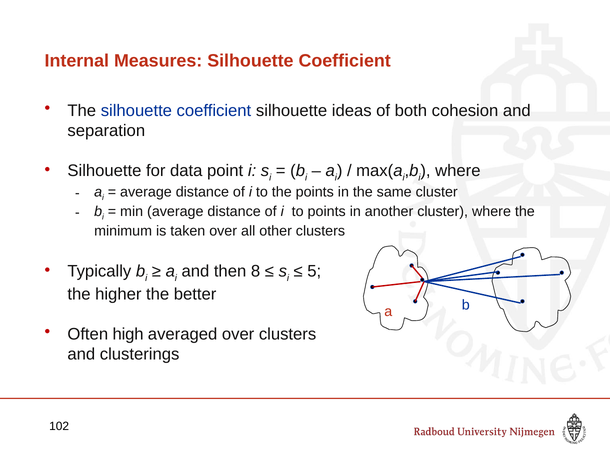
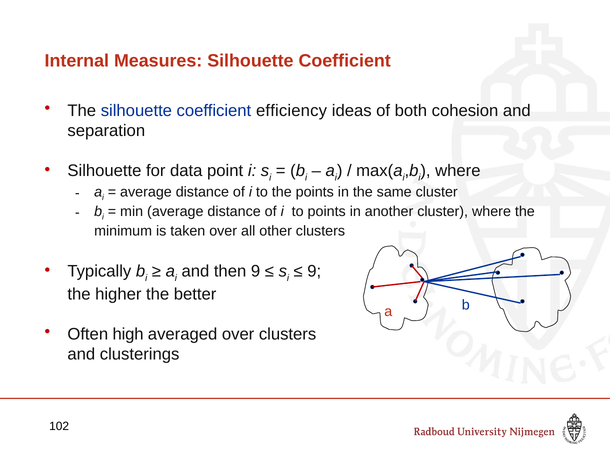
coefficient silhouette: silhouette -> efficiency (292, 111)
then 8: 8 -> 9 (256, 271)
5: 5 -> 9 (314, 271)
